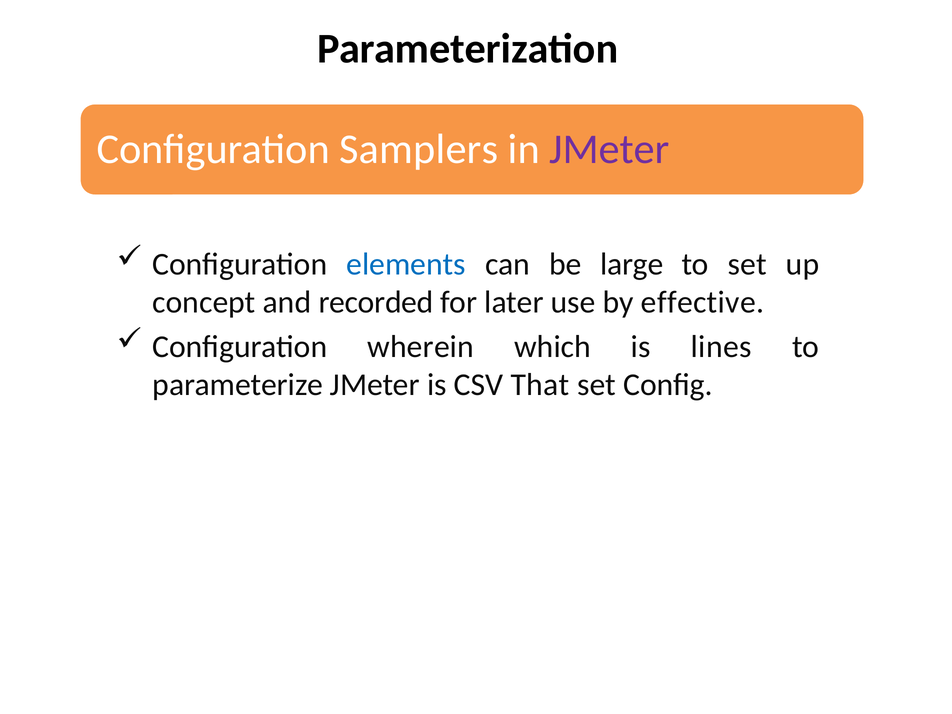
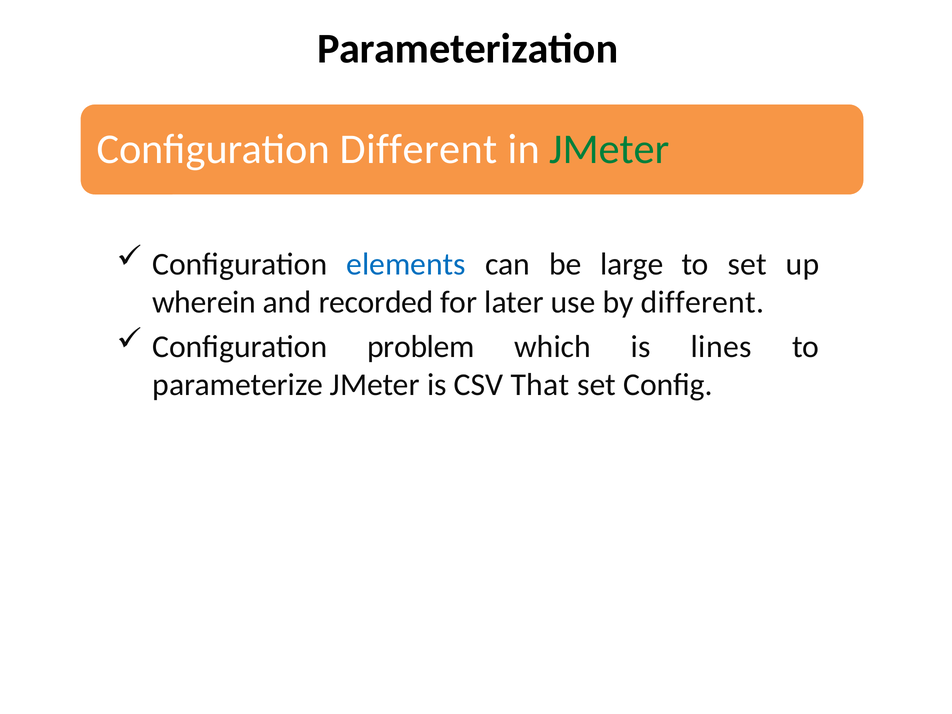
Configuration Samplers: Samplers -> Different (419, 149)
JMeter colour: purple -> green (609, 149)
concept: concept -> wherein (204, 302)
by effective: effective -> different (703, 302)
wherein: wherein -> problem (421, 347)
